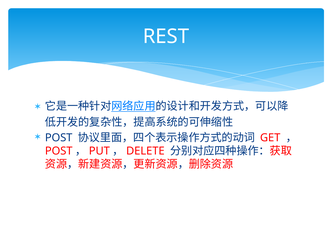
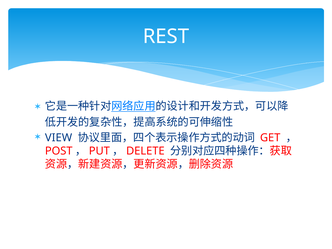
POST: POST -> VIEW (59, 138)
